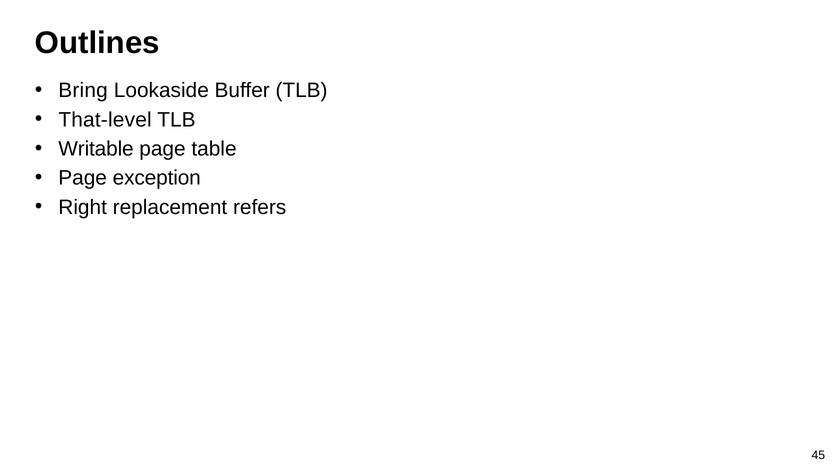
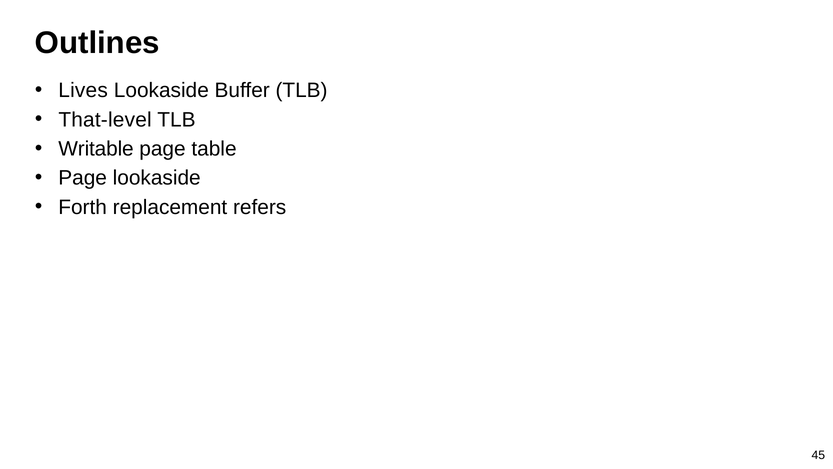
Bring: Bring -> Lives (83, 90)
Page exception: exception -> lookaside (157, 178)
Right: Right -> Forth (83, 207)
